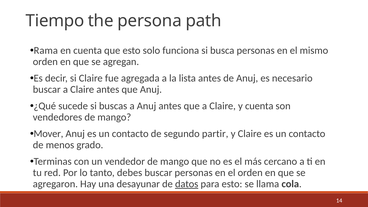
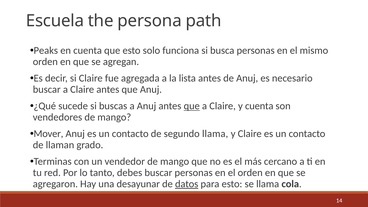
Tiempo: Tiempo -> Escuela (55, 21)
Rama: Rama -> Peaks (46, 50)
que underline: none -> present (192, 106)
segundo partir: partir -> llama (215, 134)
menos: menos -> llaman (60, 145)
